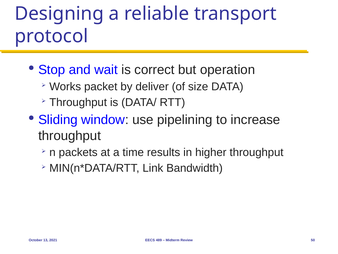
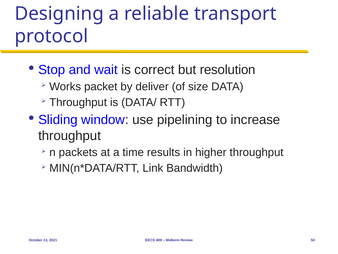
operation: operation -> resolution (228, 70)
